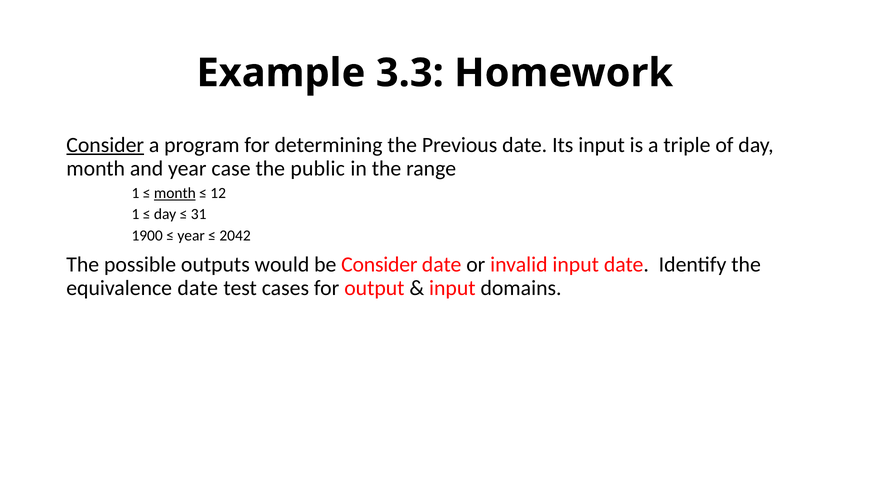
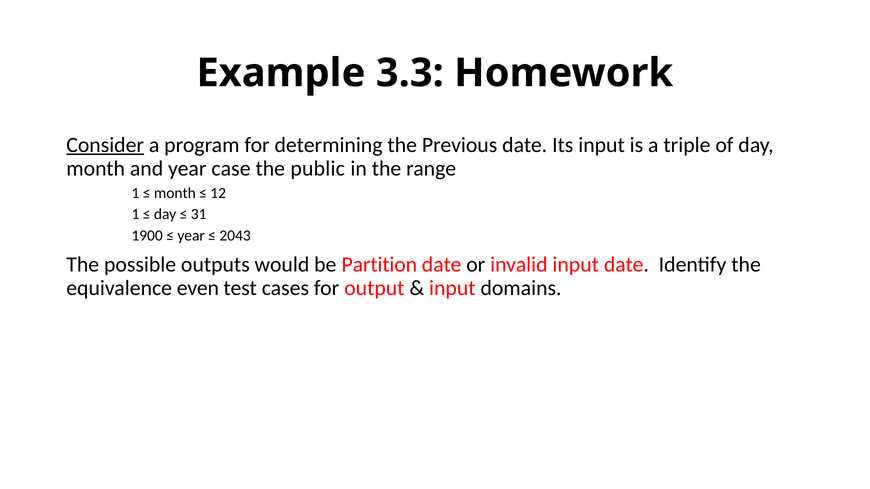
month underline: present -> none (175, 193)
2042: 2042 -> 2043 (235, 236)
be Consider: Consider -> Partition (379, 265)
equivalence date: date -> even (198, 288)
